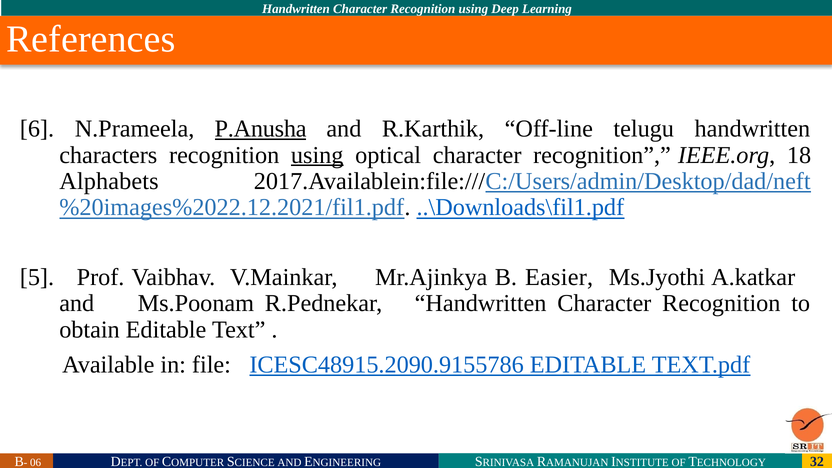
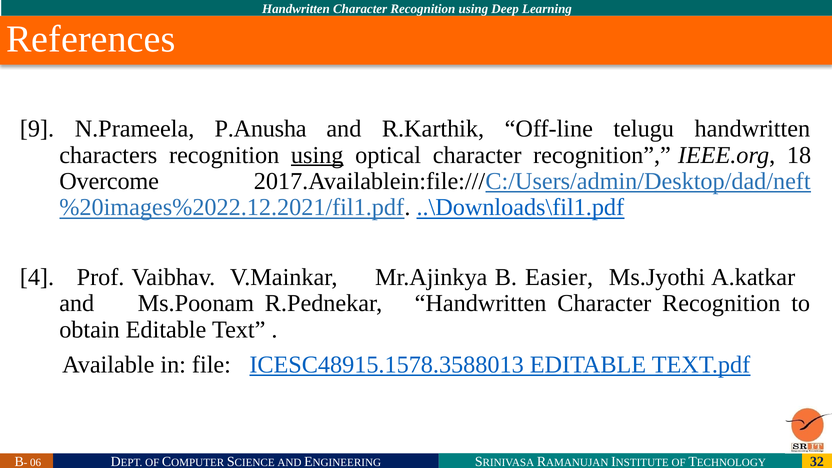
6: 6 -> 9 (37, 129)
P.Anusha underline: present -> none (261, 129)
Alphabets: Alphabets -> Overcome (109, 181)
5: 5 -> 4 (37, 277)
ICESC48915.2090.9155786: ICESC48915.2090.9155786 -> ICESC48915.1578.3588013 (387, 364)
